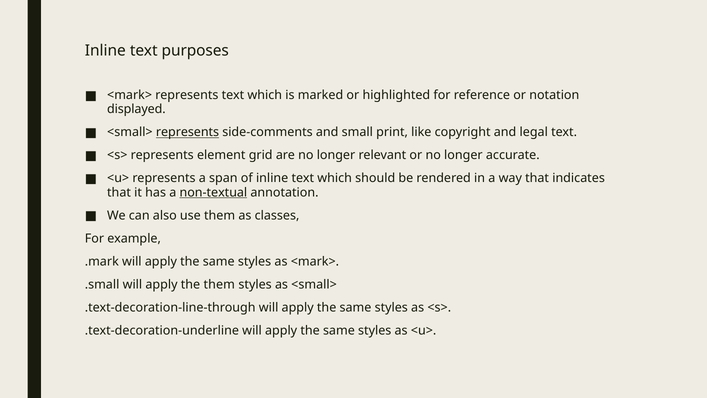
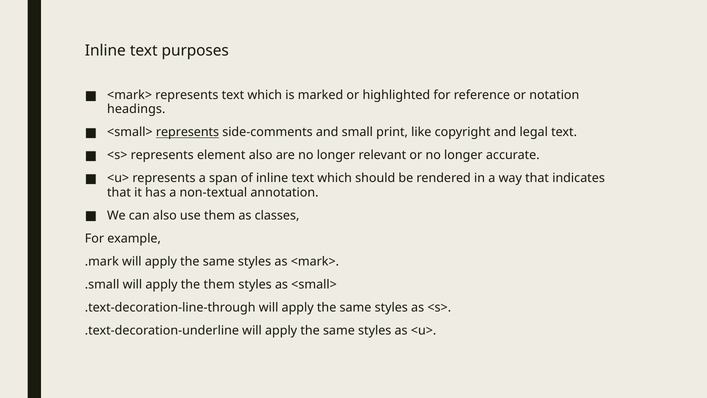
displayed: displayed -> headings (136, 109)
element grid: grid -> also (261, 155)
non-textual underline: present -> none (213, 192)
